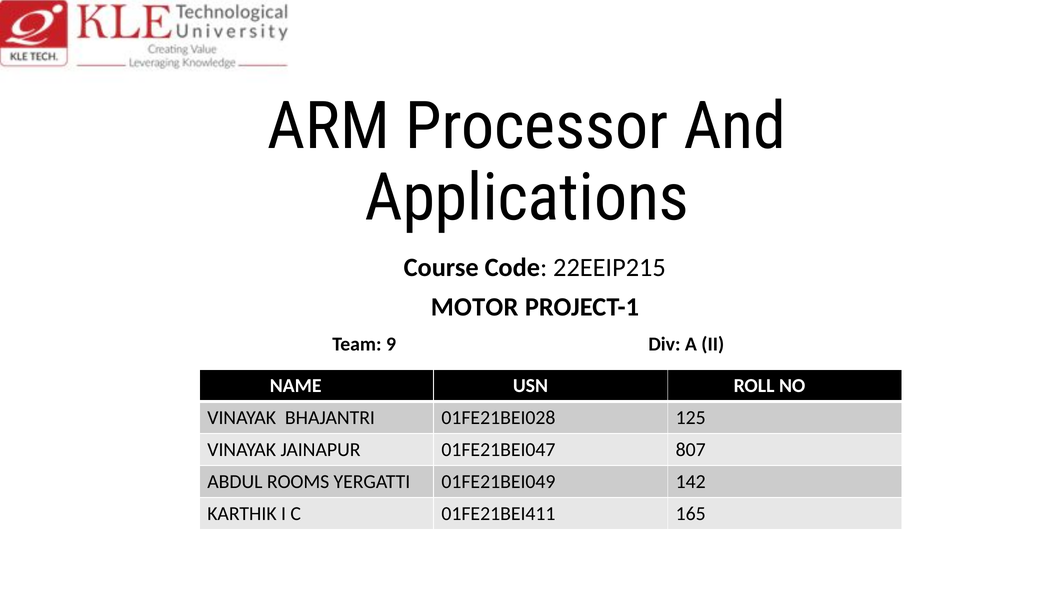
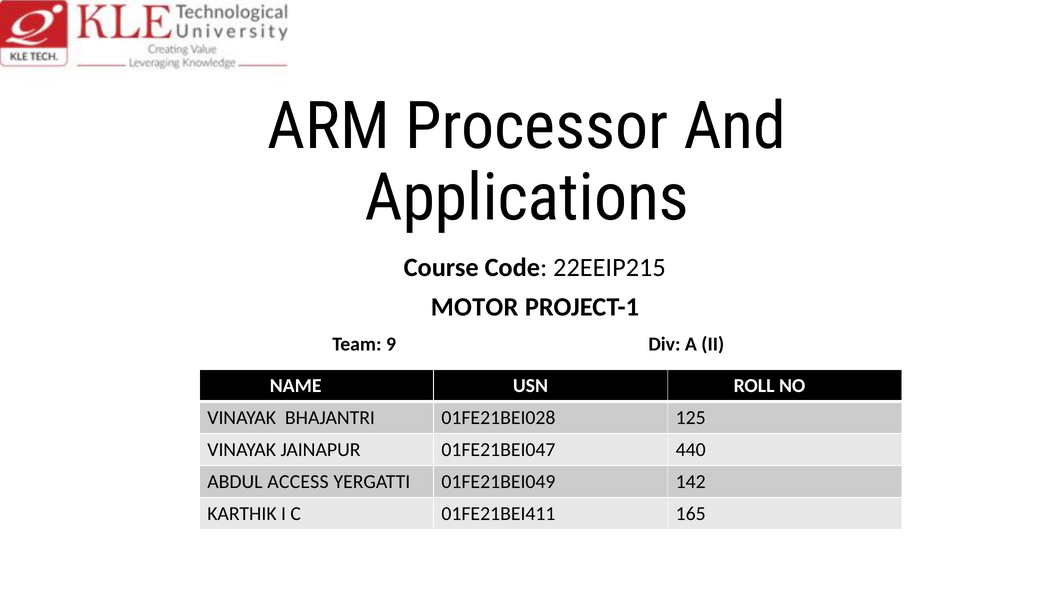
807: 807 -> 440 (691, 450)
ROOMS: ROOMS -> ACCESS (298, 482)
